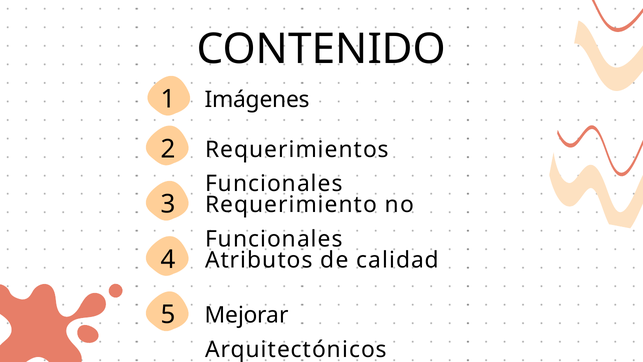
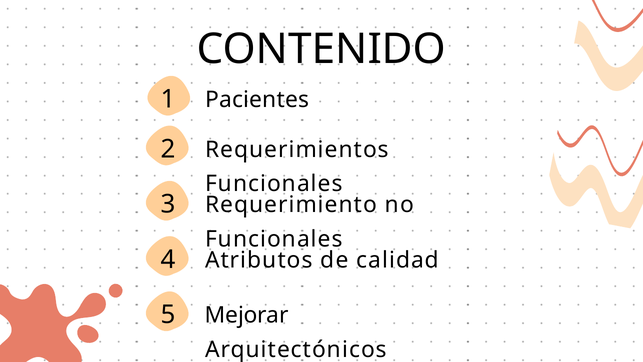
Imágenes: Imágenes -> Pacientes (257, 100)
